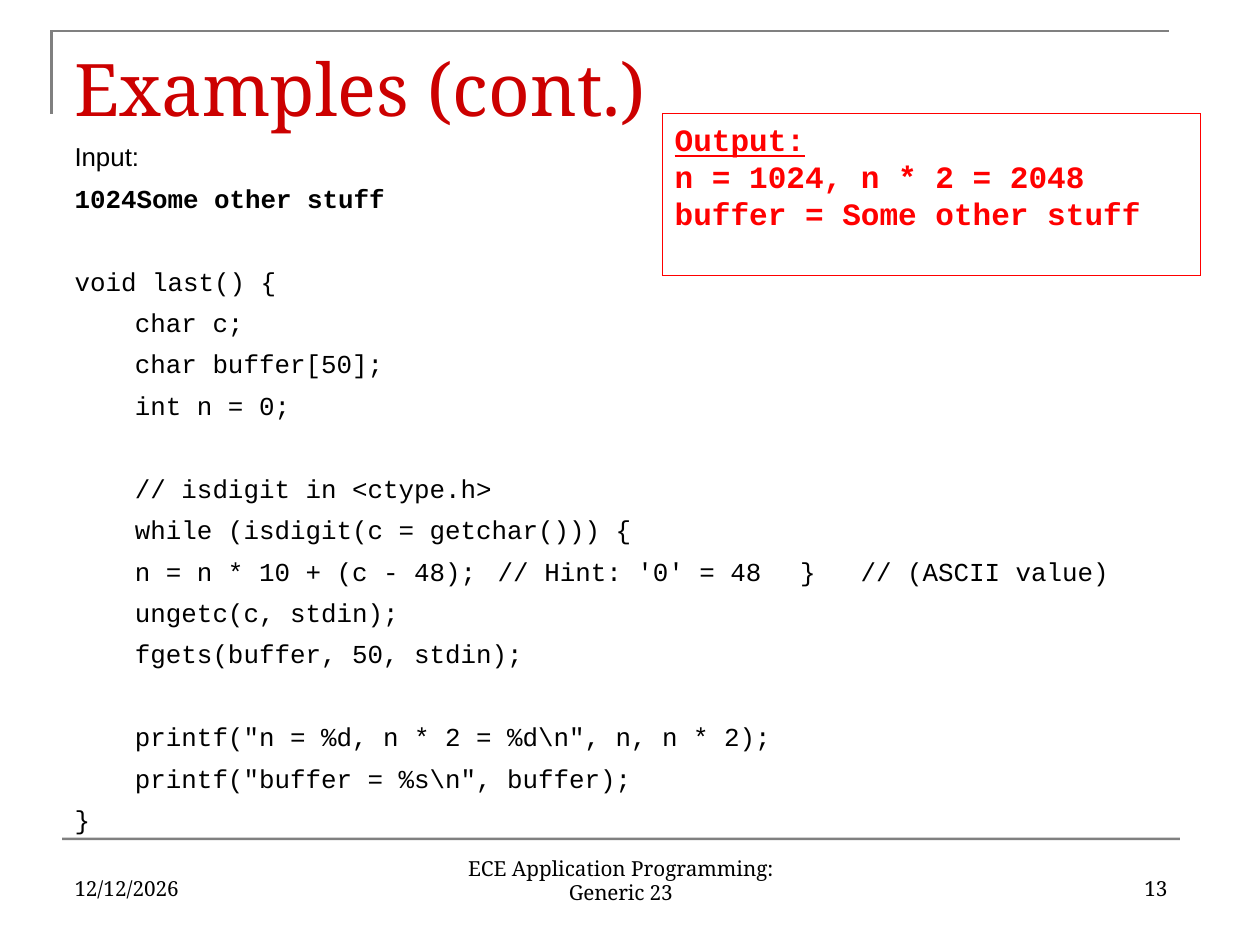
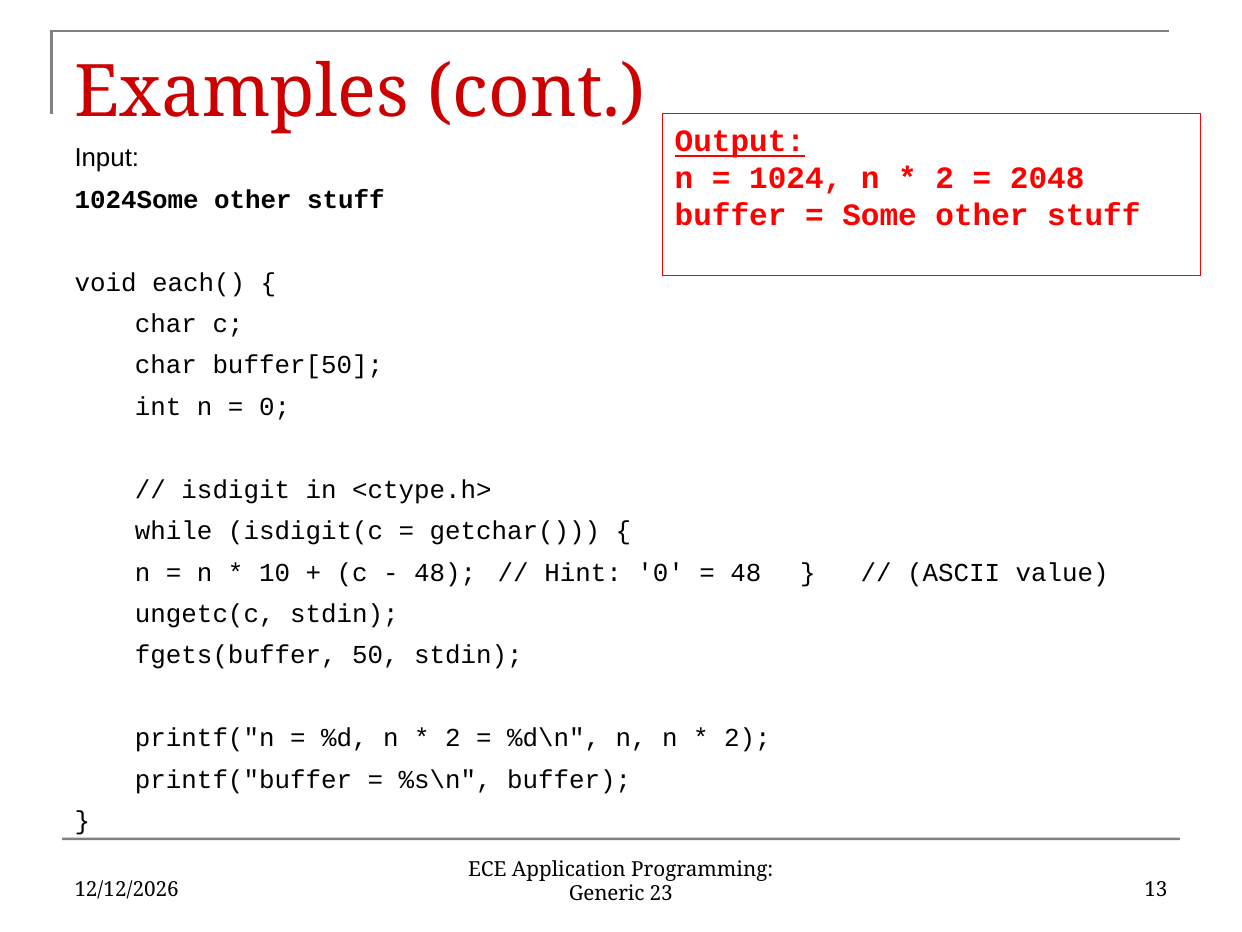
last(: last( -> each( (199, 282)
